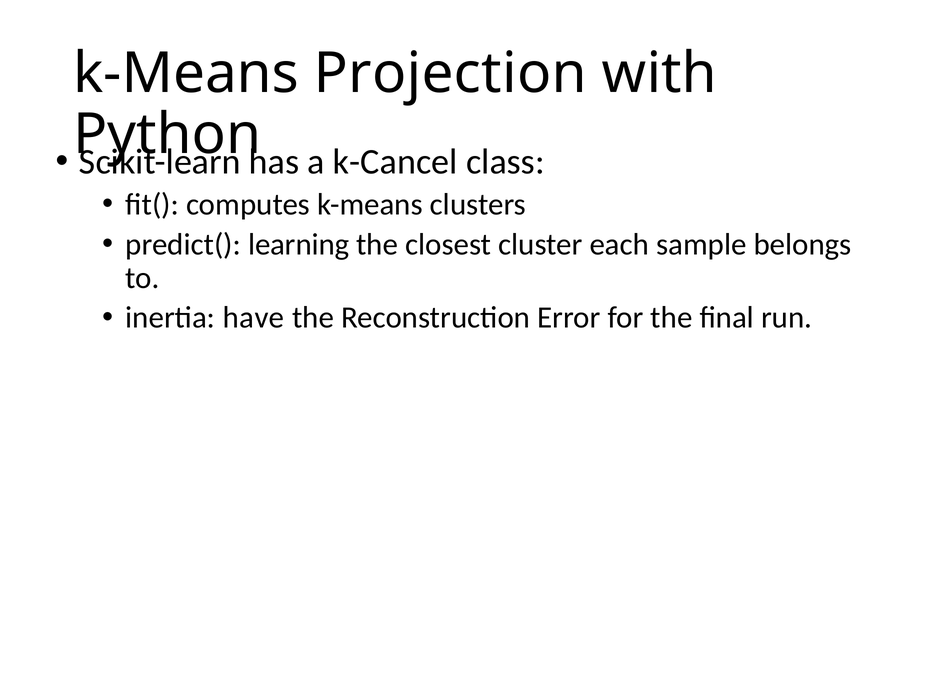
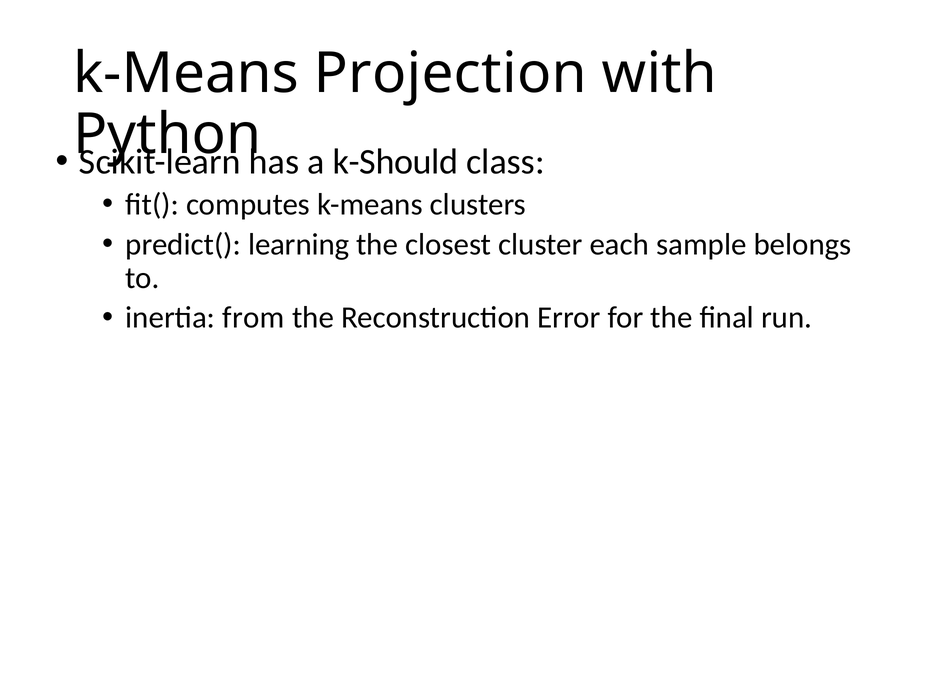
k-Cancel: k-Cancel -> k-Should (395, 162)
have: have -> from (254, 318)
